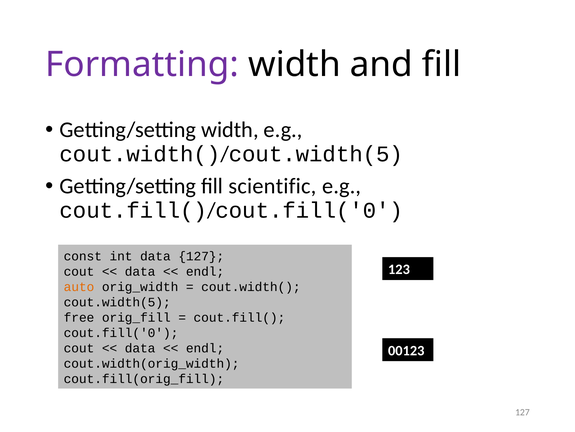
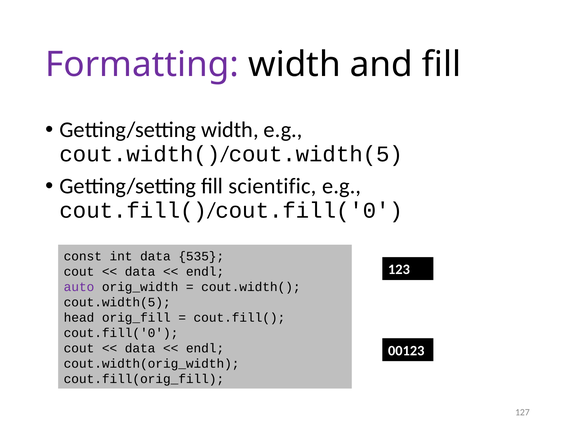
data 127: 127 -> 535 (201, 256)
auto colour: orange -> purple (79, 286)
free: free -> head (79, 317)
